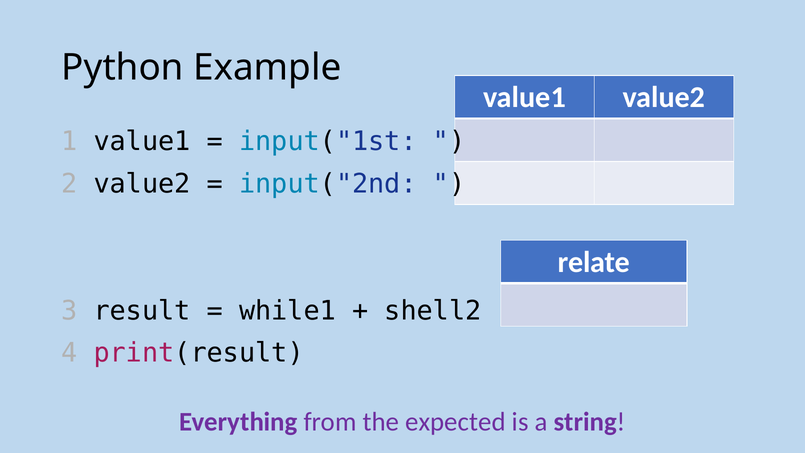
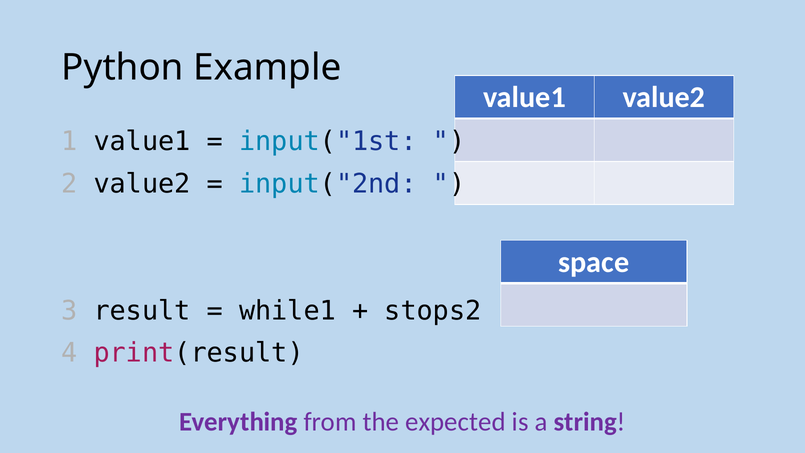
relate: relate -> space (594, 262)
shell2: shell2 -> stops2 (433, 311)
